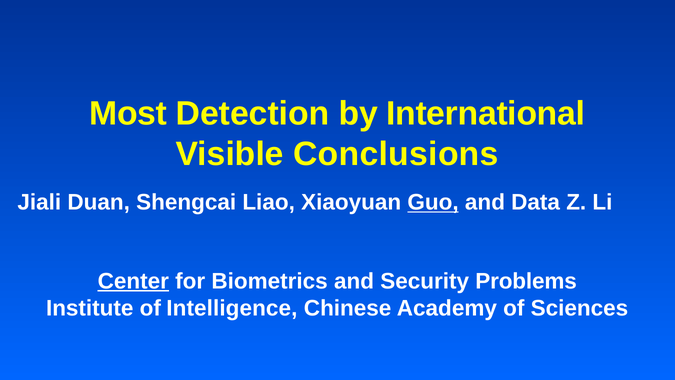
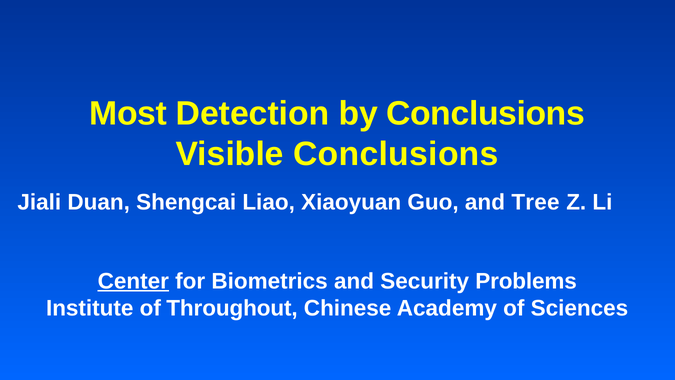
by International: International -> Conclusions (486, 113)
Guo underline: present -> none (433, 202)
Data: Data -> Tree (535, 202)
Intelligence: Intelligence -> Throughout (232, 308)
